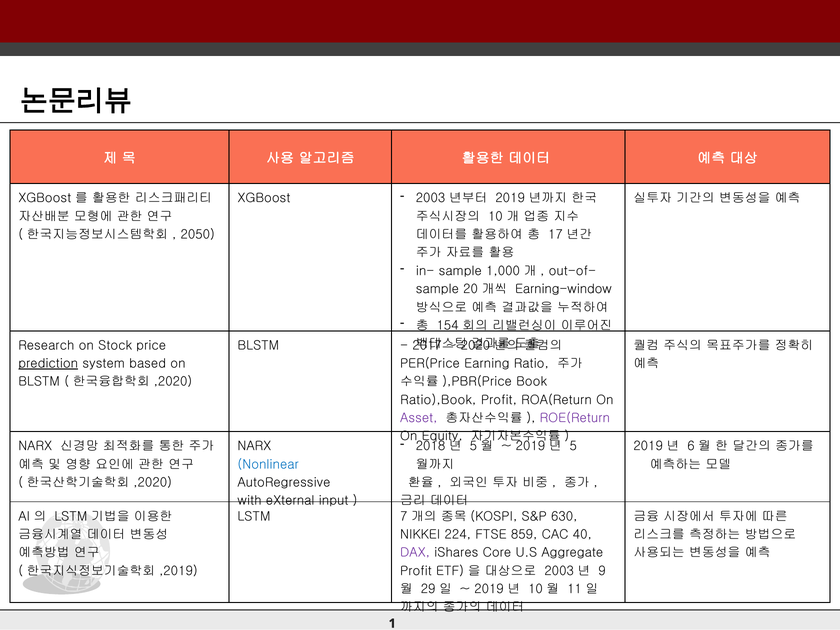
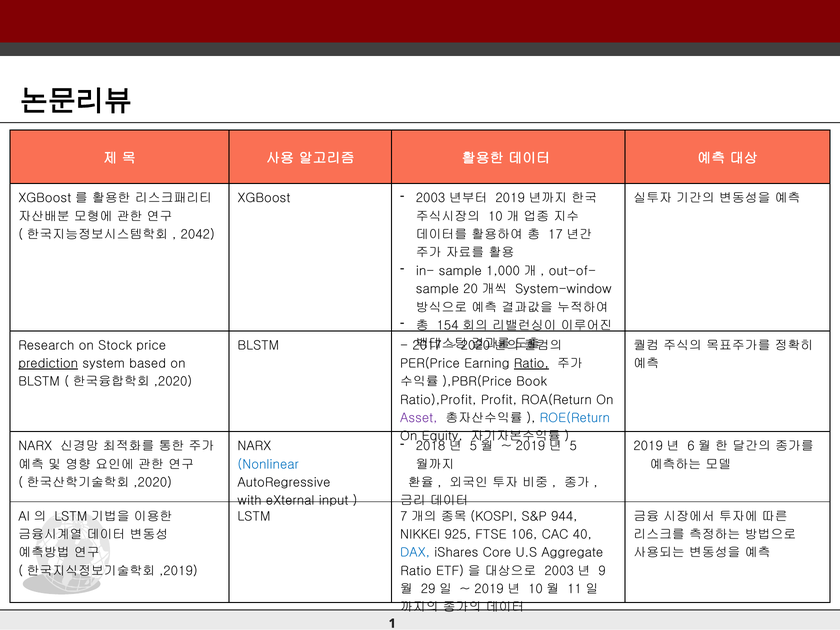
2050: 2050 -> 2042 (198, 235)
Earning-window: Earning-window -> System-window (563, 289)
Ratio underline: none -> present (531, 363)
Ratio),Book: Ratio),Book -> Ratio),Profit (438, 400)
ROE(Return colour: purple -> blue (575, 418)
630: 630 -> 944 (564, 516)
224: 224 -> 925 (458, 534)
859: 859 -> 106 (524, 534)
DAX colour: purple -> blue (415, 553)
Profit: Profit -> Ratio (416, 571)
